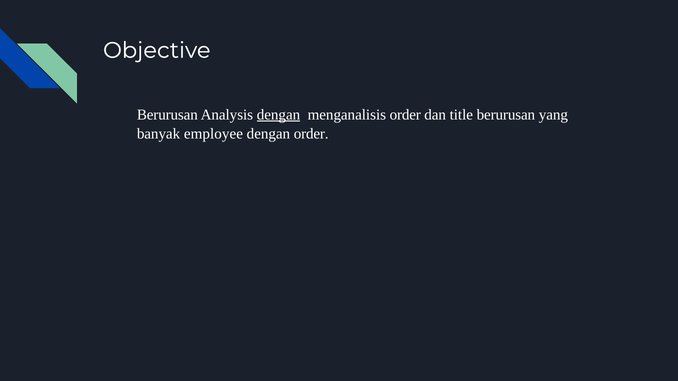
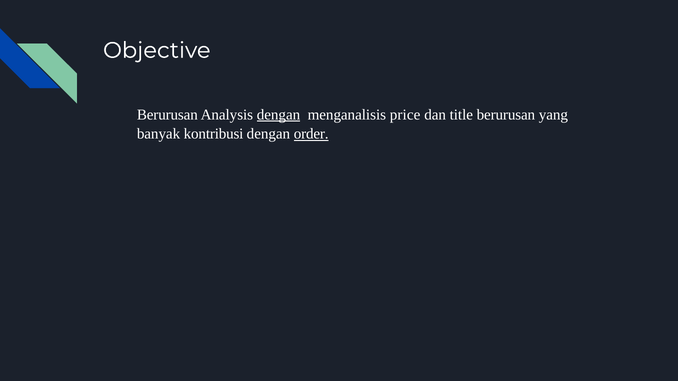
menganalisis order: order -> price (405, 115)
employee: employee -> kontribusi (214, 134)
order underline: none -> present (311, 134)
